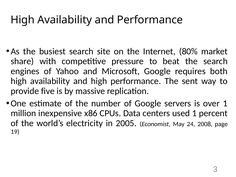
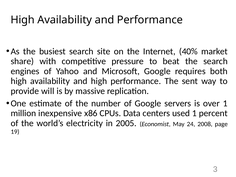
80%: 80% -> 40% (188, 51)
five: five -> will (48, 91)
